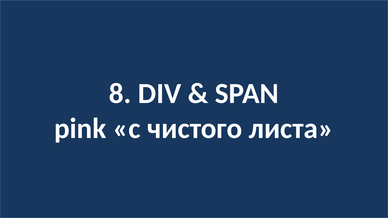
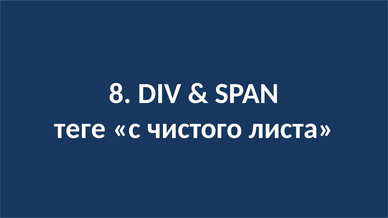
pink: pink -> теге (80, 129)
